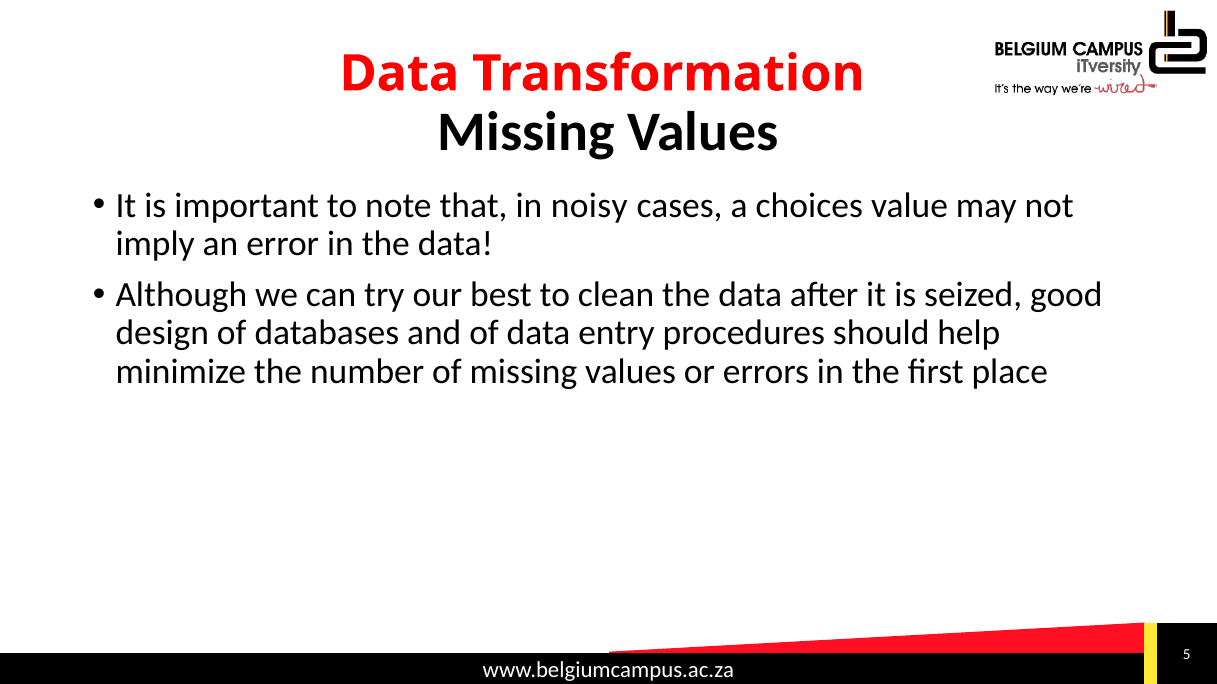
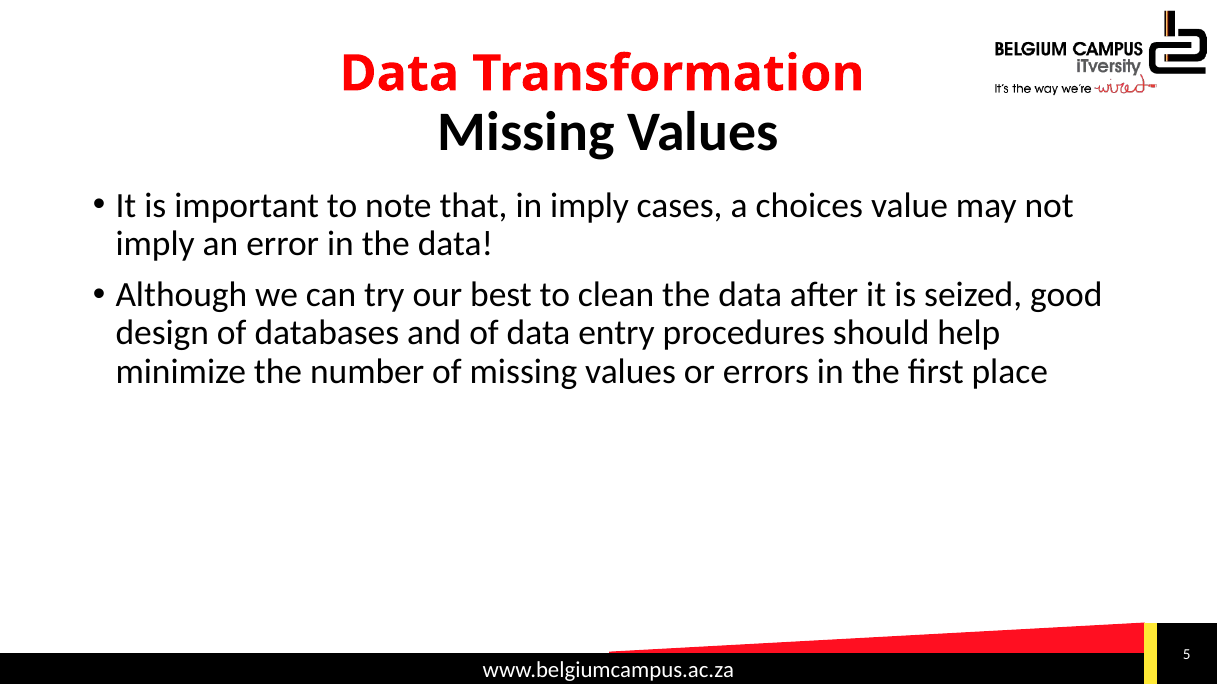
in noisy: noisy -> imply (589, 206)
